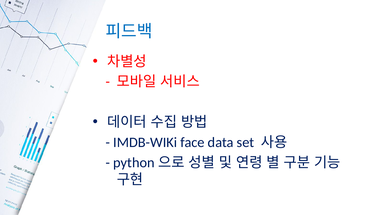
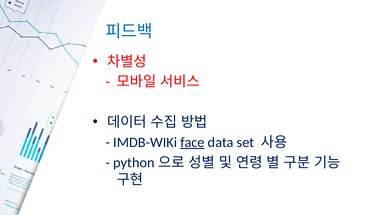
face underline: none -> present (192, 142)
